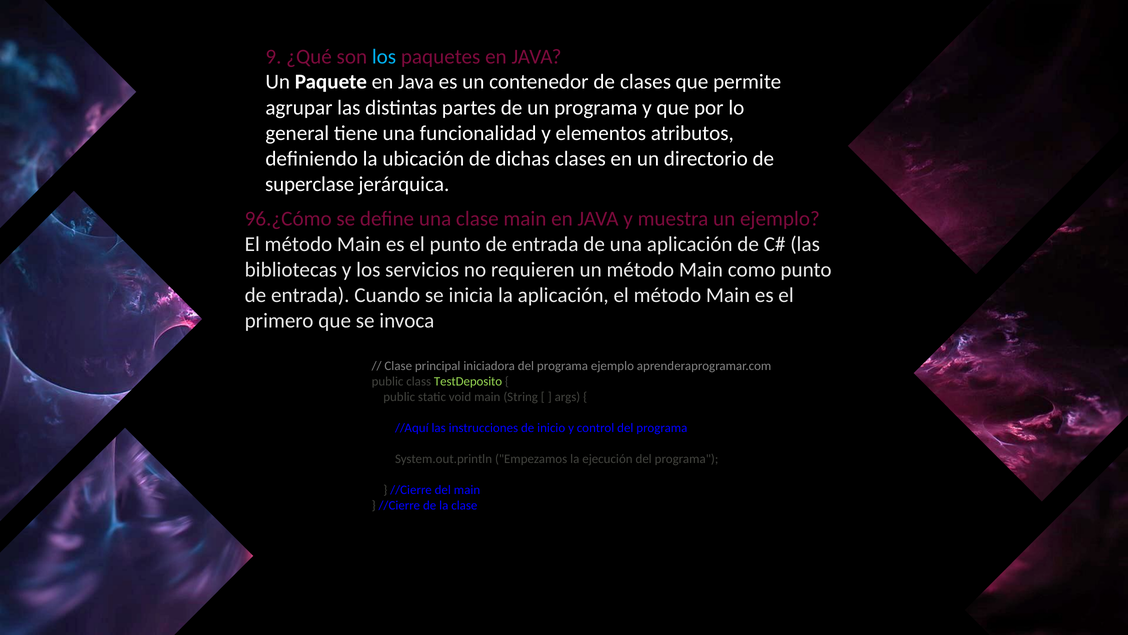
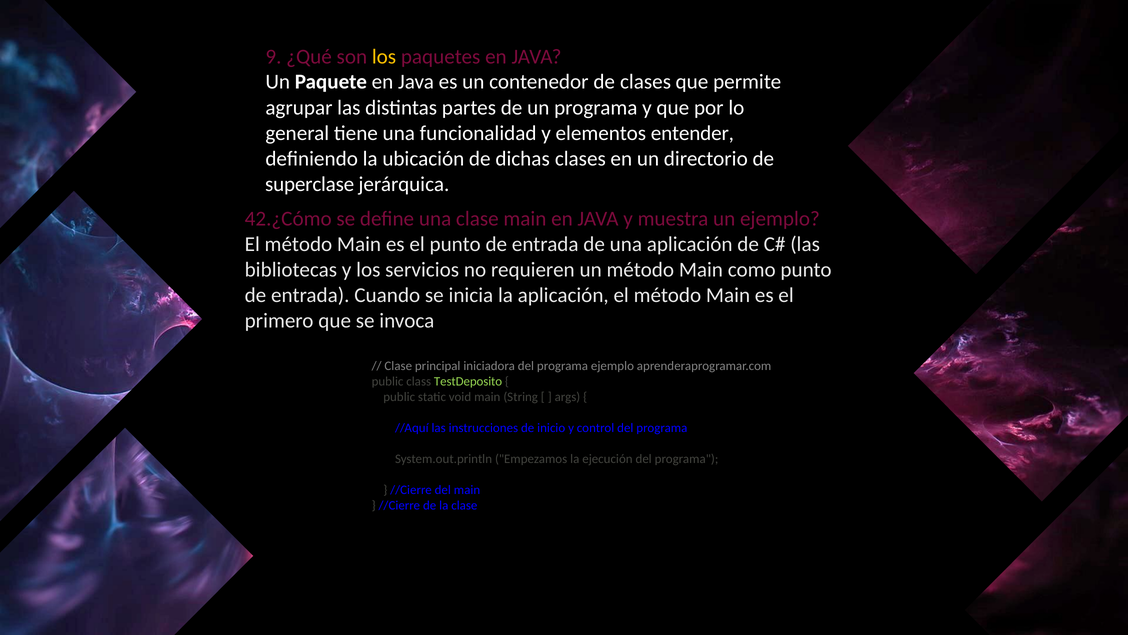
los colour: light blue -> yellow (384, 56)
atributos: atributos -> entender (692, 133)
96.¿Cómo: 96.¿Cómo -> 42.¿Cómo (288, 219)
